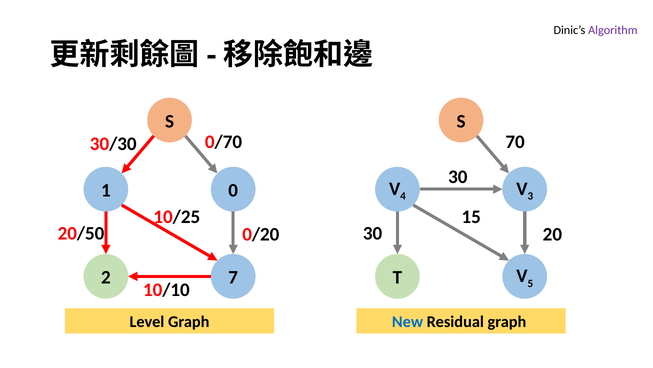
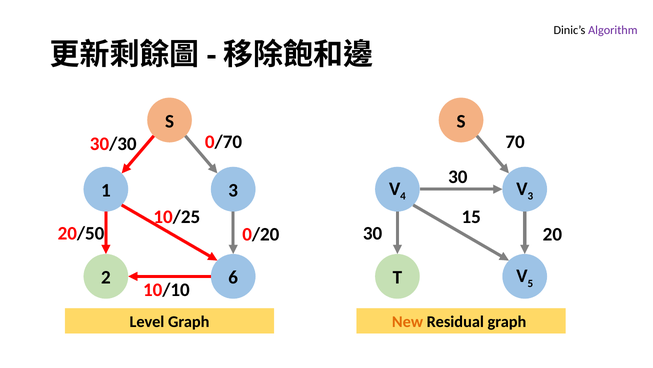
1 0: 0 -> 3 (233, 190)
7: 7 -> 6 (233, 277)
New colour: blue -> orange (408, 321)
